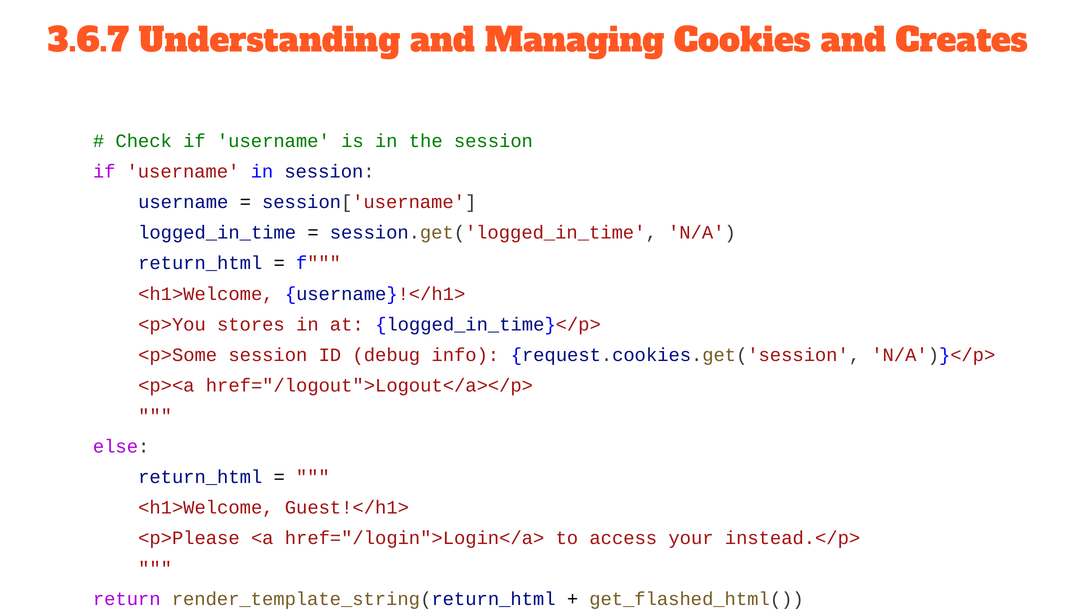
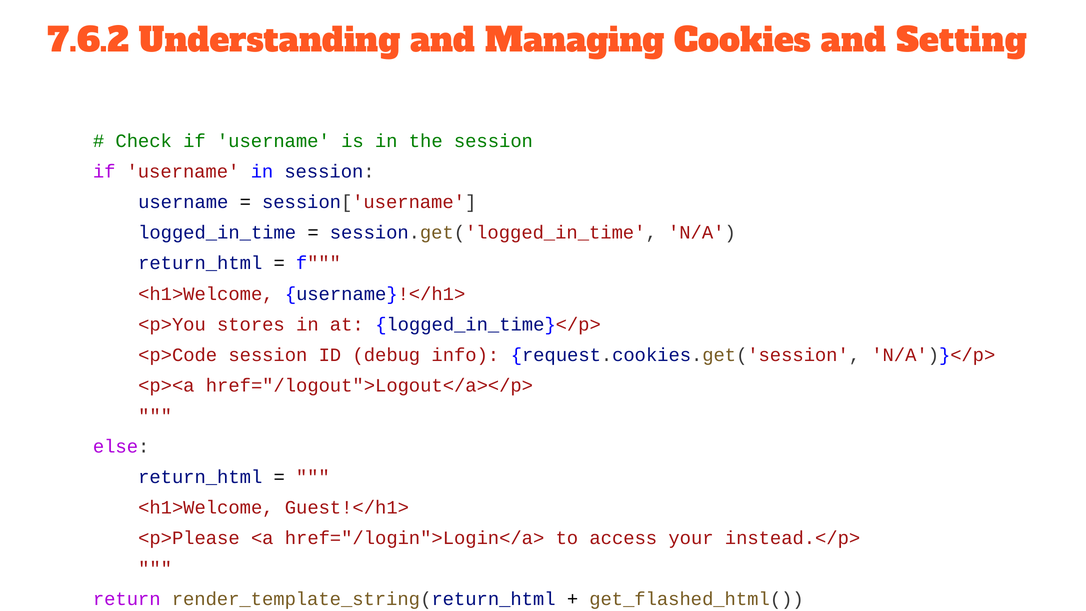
3.6.7: 3.6.7 -> 7.6.2 (89, 41)
Creates: Creates -> Setting (962, 41)
<p>Some: <p>Some -> <p>Code (178, 355)
